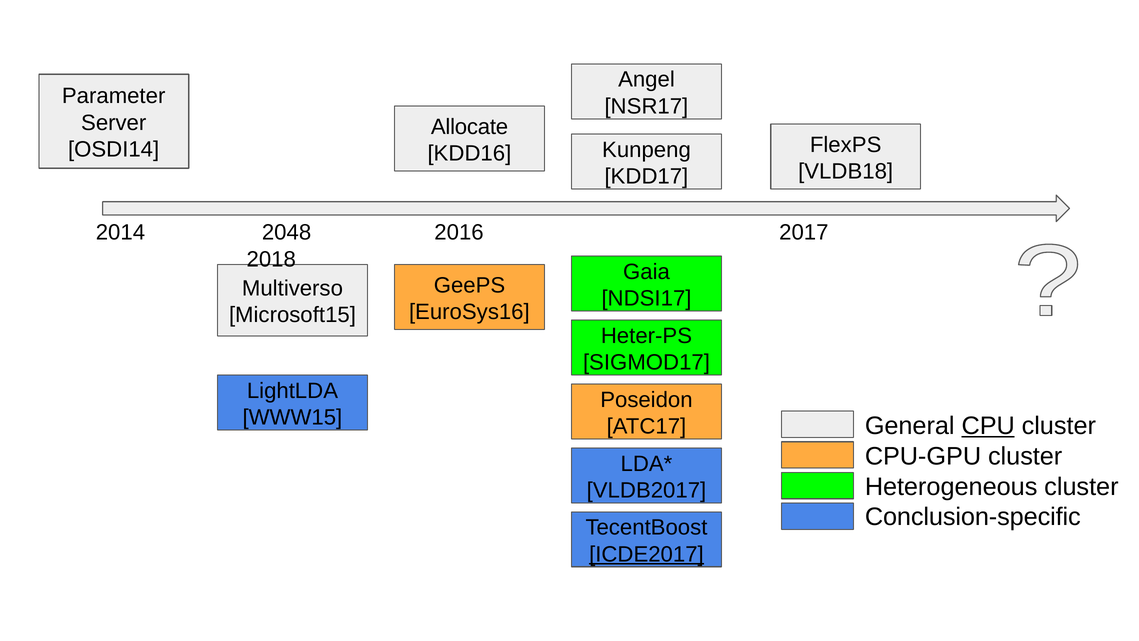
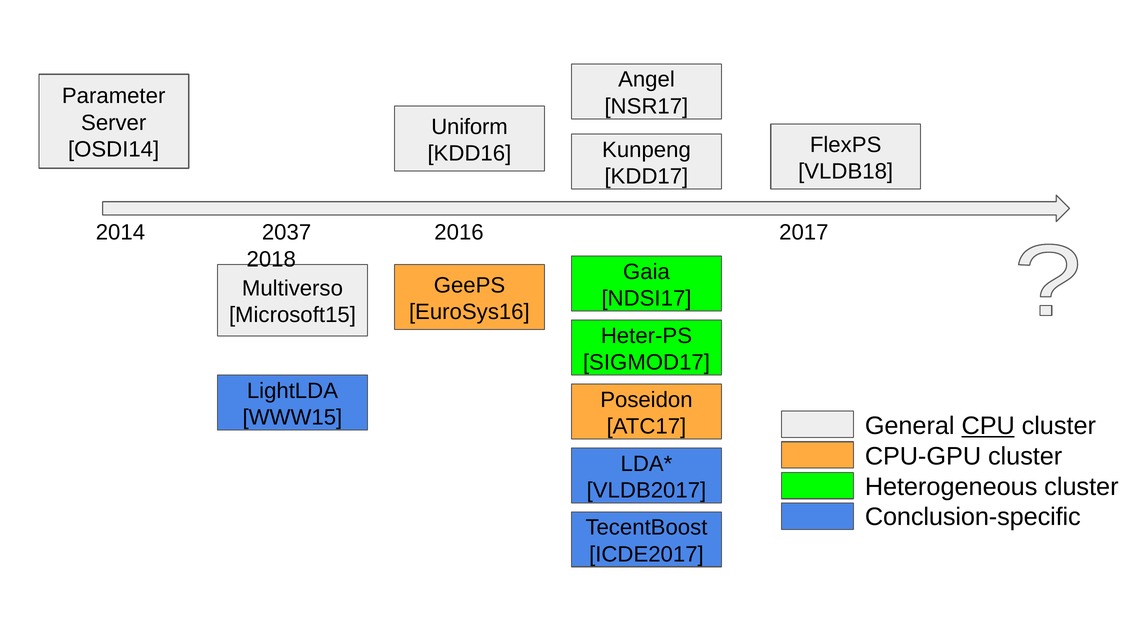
Allocate: Allocate -> Uniform (470, 127)
2048: 2048 -> 2037 (287, 233)
ICDE2017 underline: present -> none (646, 554)
